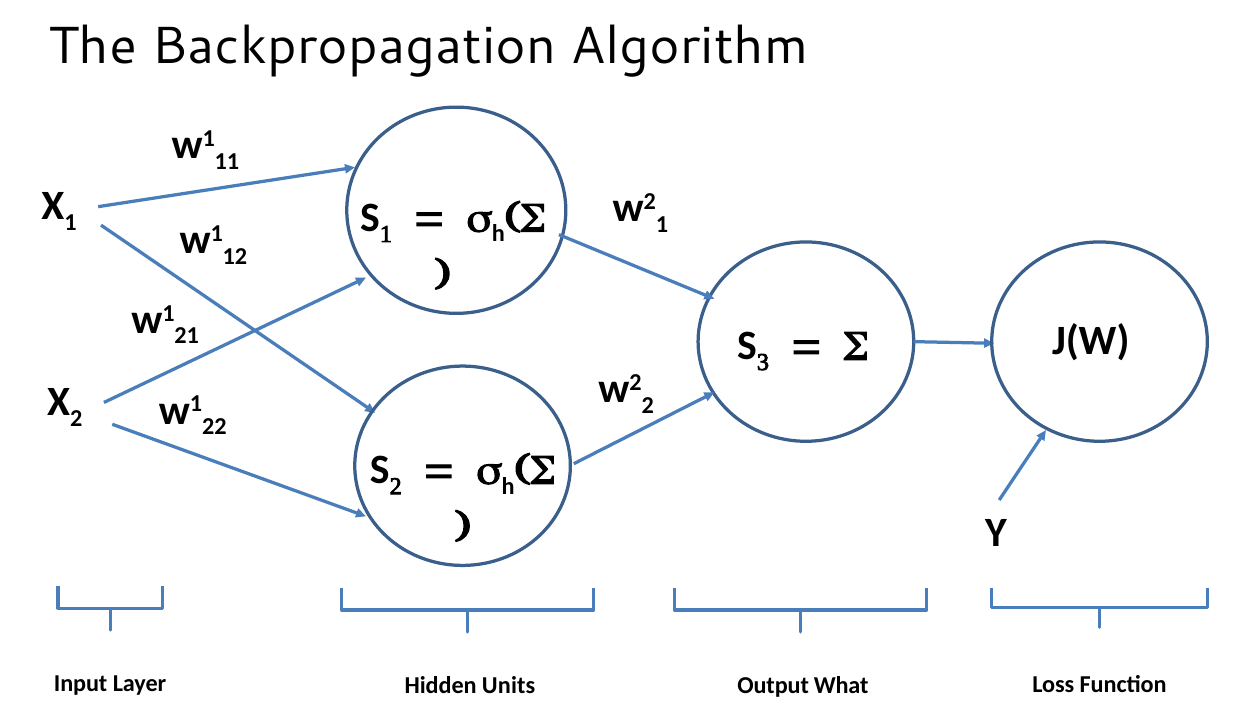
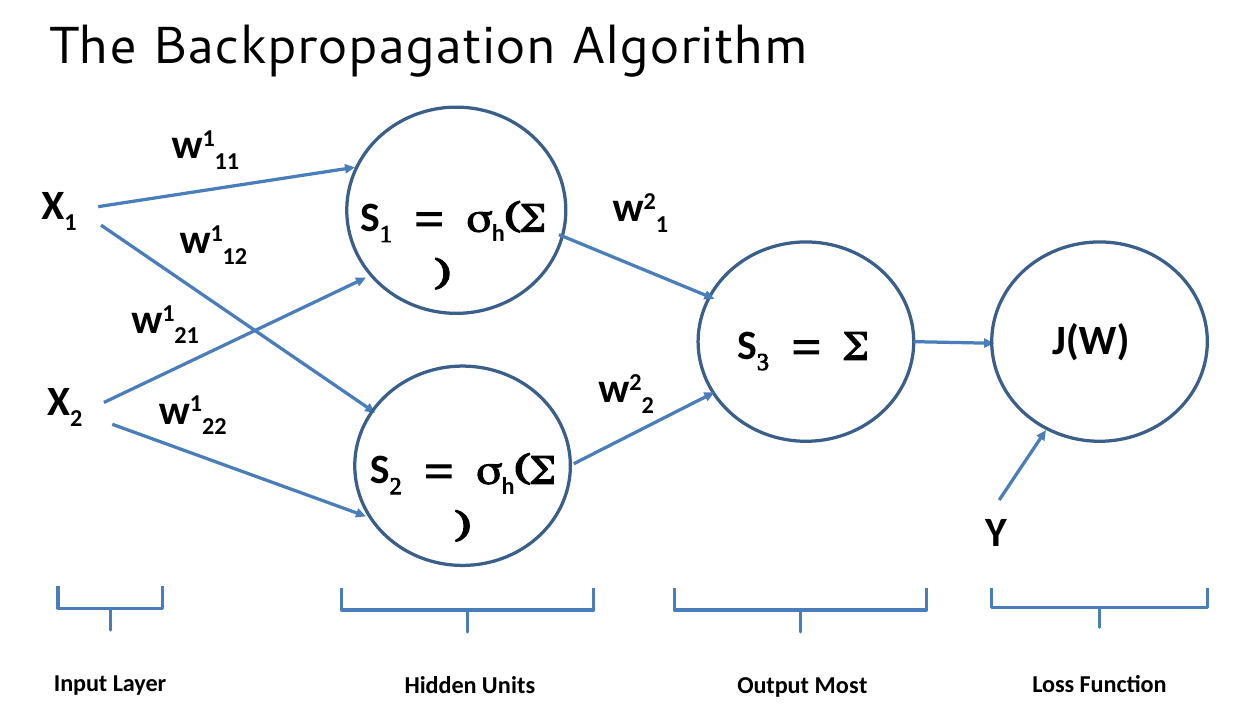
What: What -> Most (841, 685)
